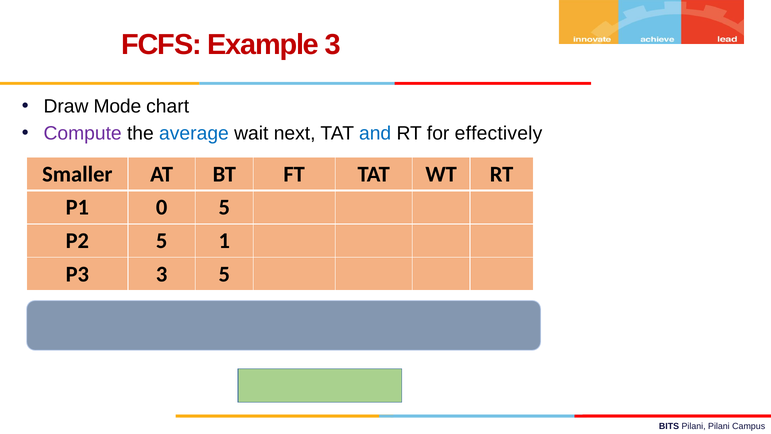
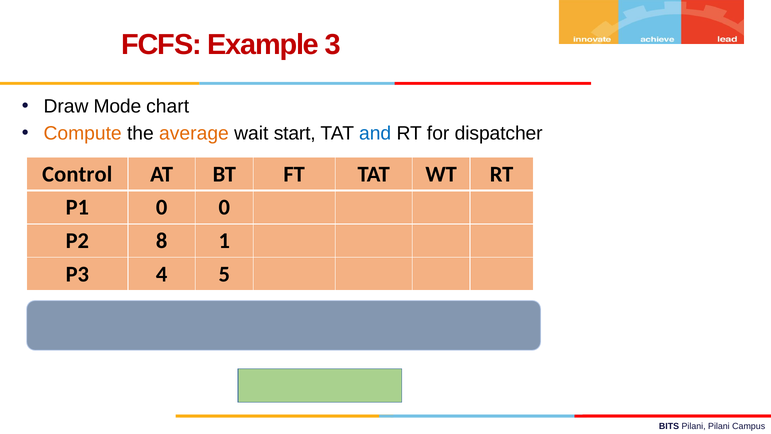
Compute colour: purple -> orange (83, 133)
average colour: blue -> orange (194, 133)
next: next -> start (295, 133)
effectively: effectively -> dispatcher (499, 133)
Smaller: Smaller -> Control (77, 174)
0 5: 5 -> 0 (224, 207)
P2 5: 5 -> 8 (162, 241)
P3 3: 3 -> 4 (162, 274)
